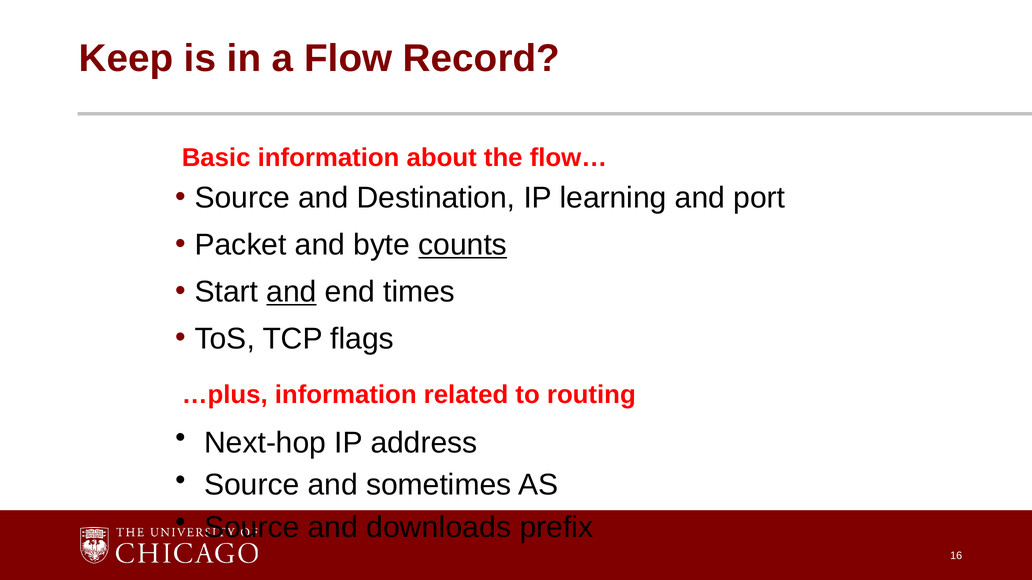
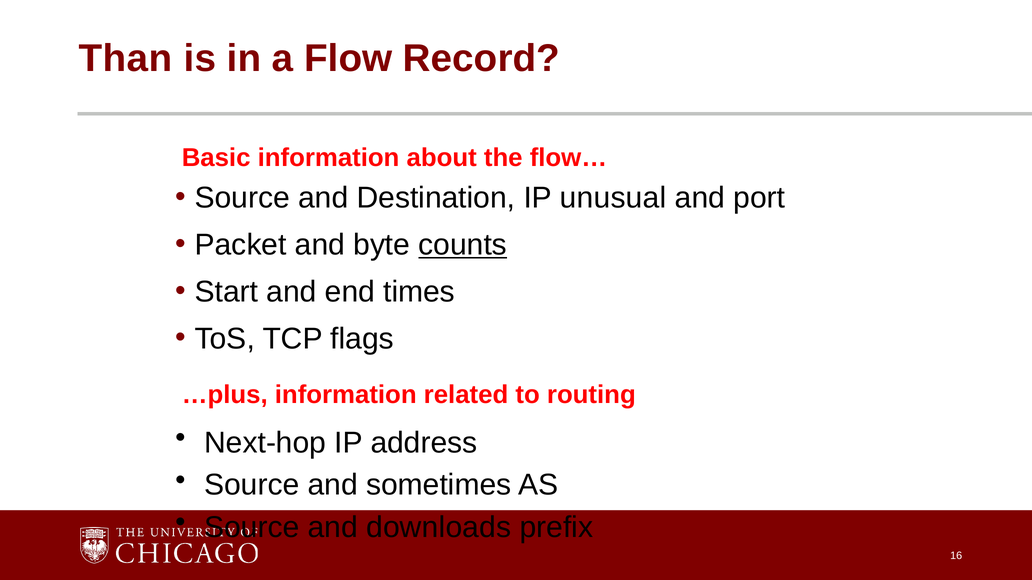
Keep: Keep -> Than (126, 59)
learning: learning -> unusual (613, 198)
and underline: present -> none (291, 292)
